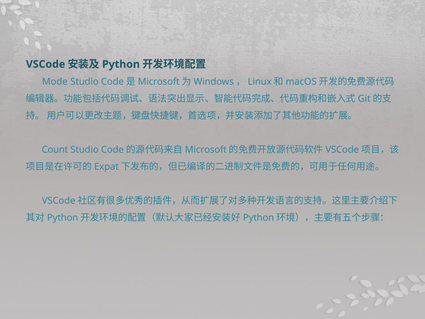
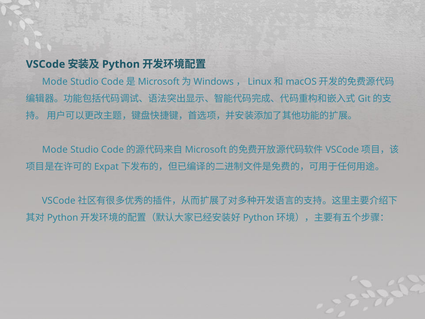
Count: Count -> Mode (55, 150)
